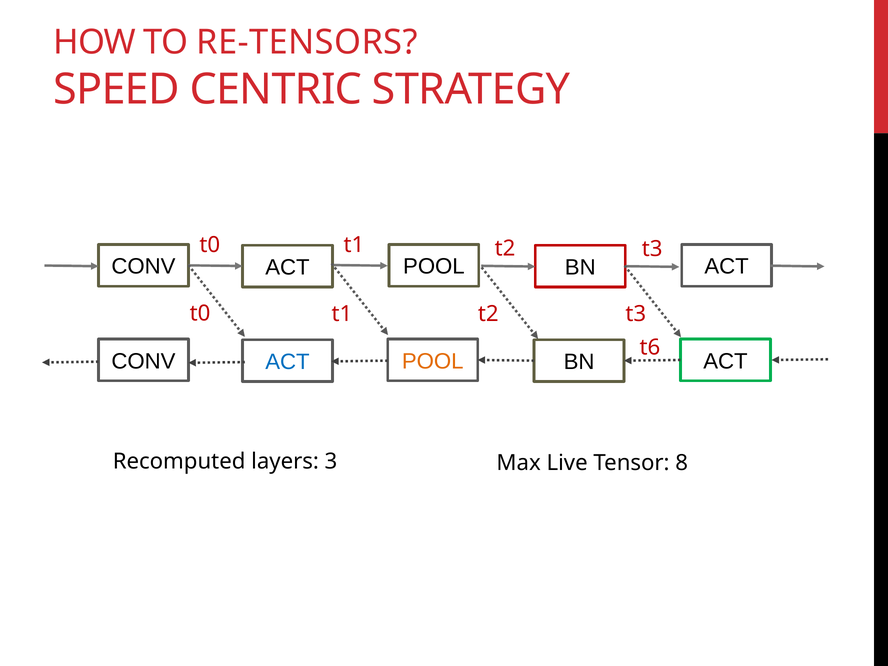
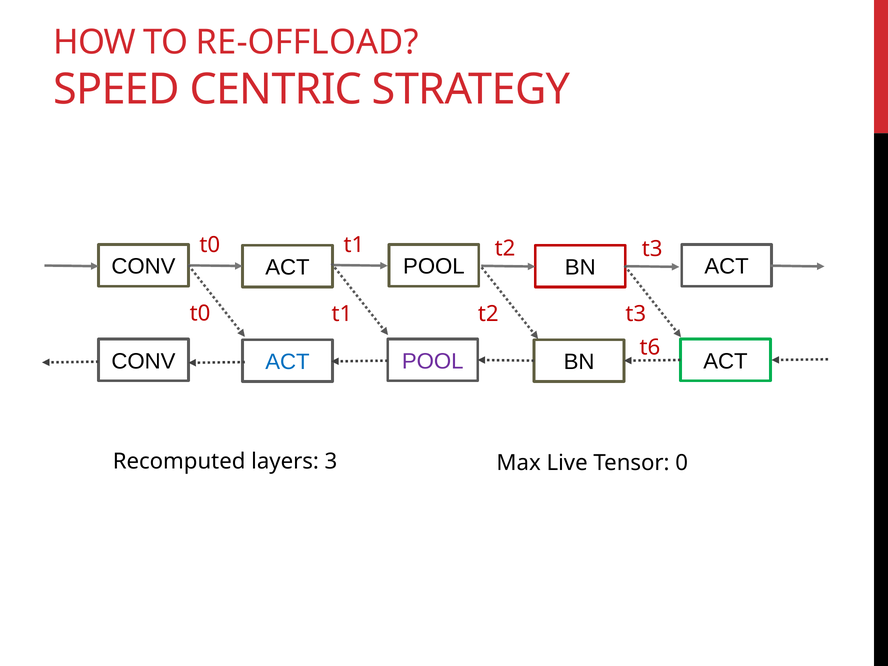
RE-TENSORS: RE-TENSORS -> RE-OFFLOAD (307, 42)
POOL colour: orange -> purple (433, 361)
8: 8 -> 0 (682, 463)
